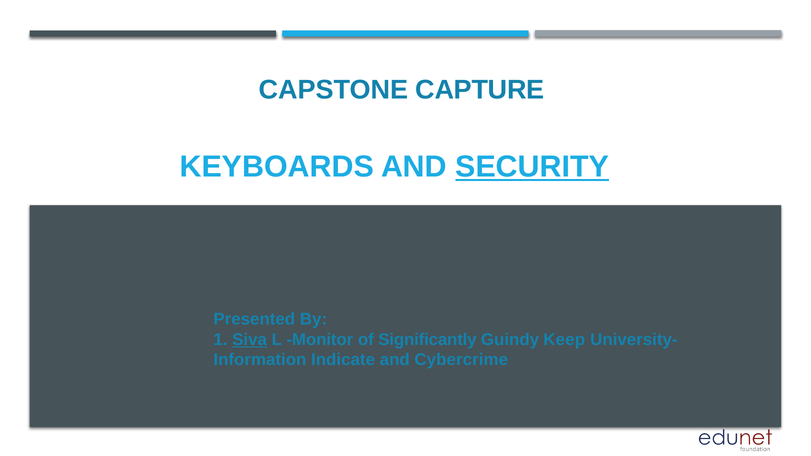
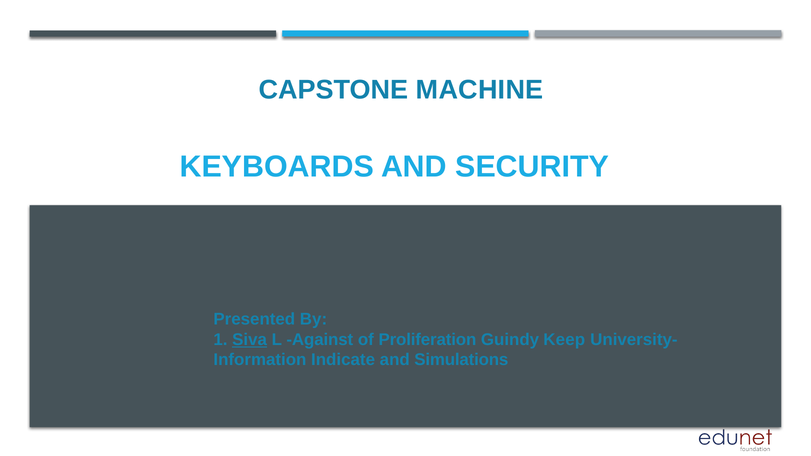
CAPTURE: CAPTURE -> MACHINE (480, 90)
SECURITY underline: present -> none (532, 167)
Monitor: Monitor -> Against (320, 340)
Significantly: Significantly -> Proliferation (427, 340)
Cybercrime: Cybercrime -> Simulations (461, 360)
